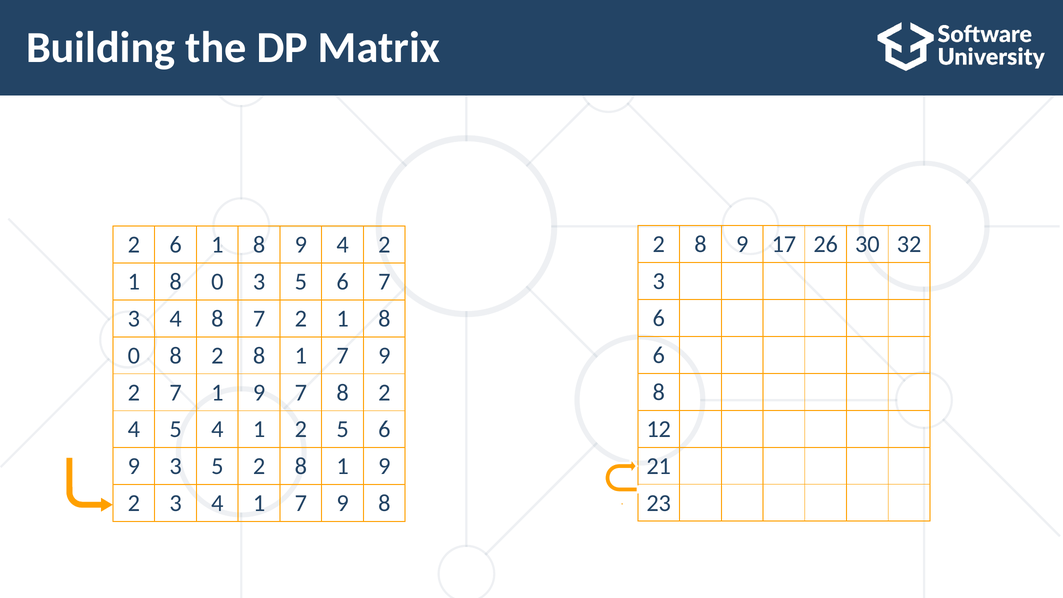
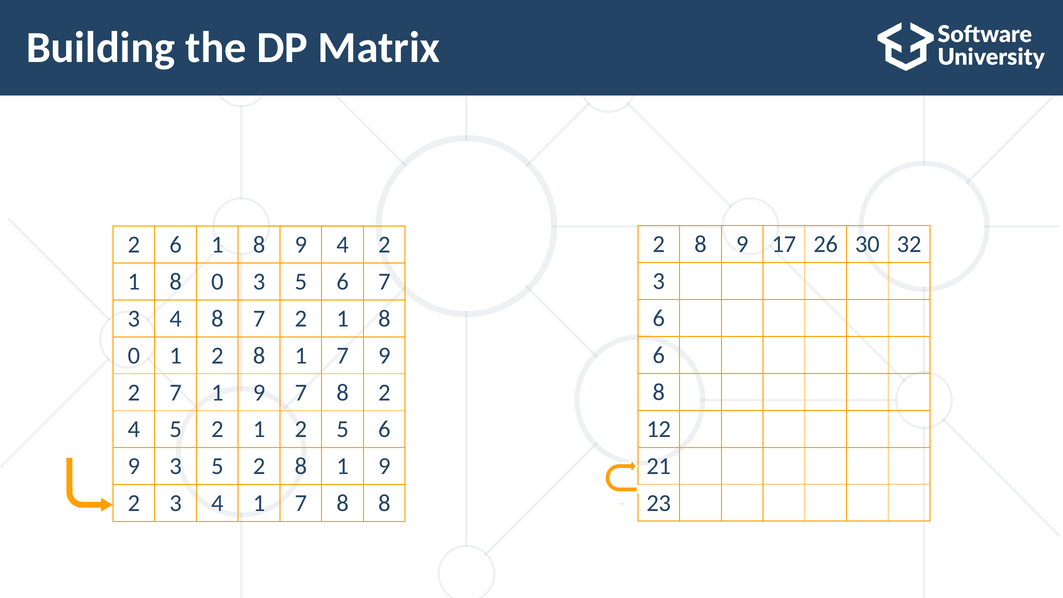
0 8: 8 -> 1 (176, 356)
4 5 4: 4 -> 2 (217, 429)
4 1 7 9: 9 -> 8 (343, 503)
